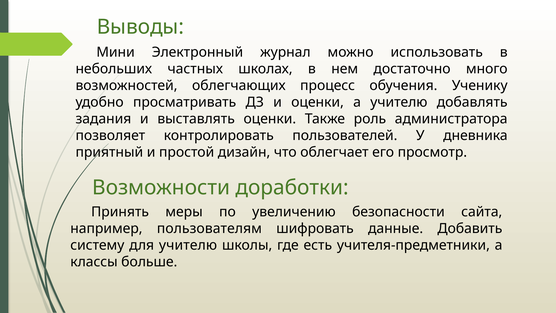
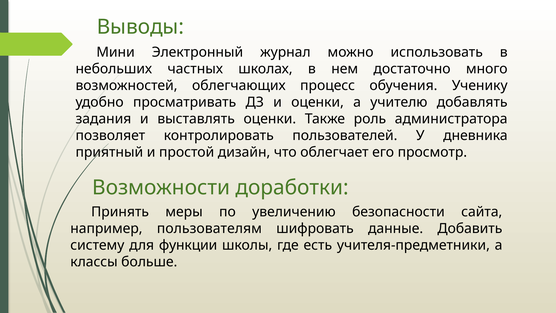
для учителю: учителю -> функции (188, 245)
